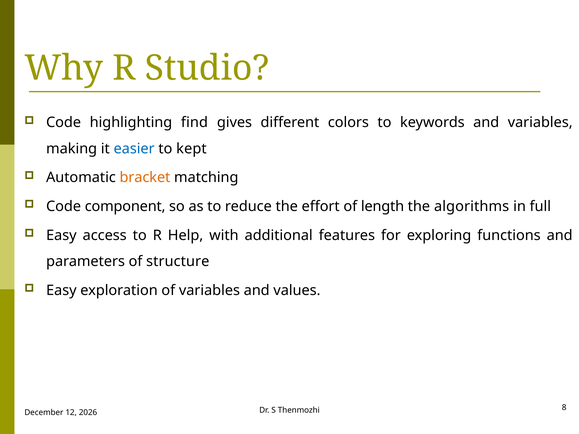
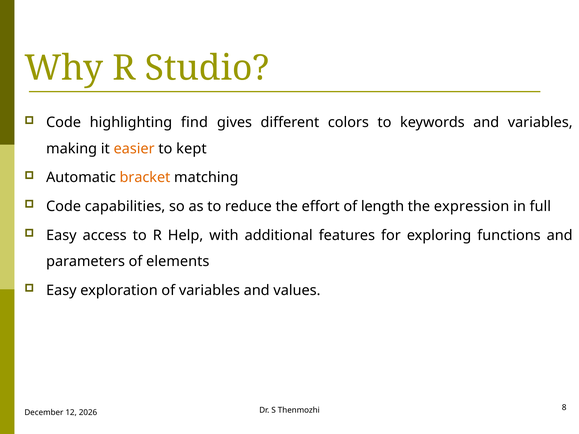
easier colour: blue -> orange (134, 149)
component: component -> capabilities (125, 207)
algorithms: algorithms -> expression (472, 207)
structure: structure -> elements (178, 262)
